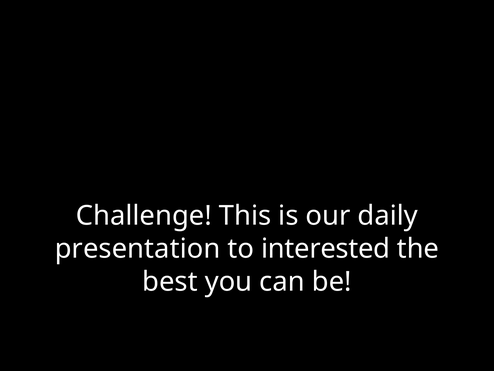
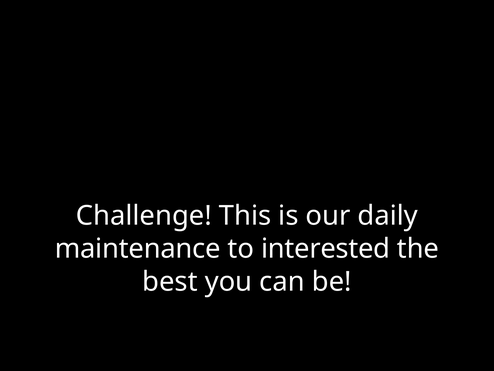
presentation: presentation -> maintenance (138, 249)
